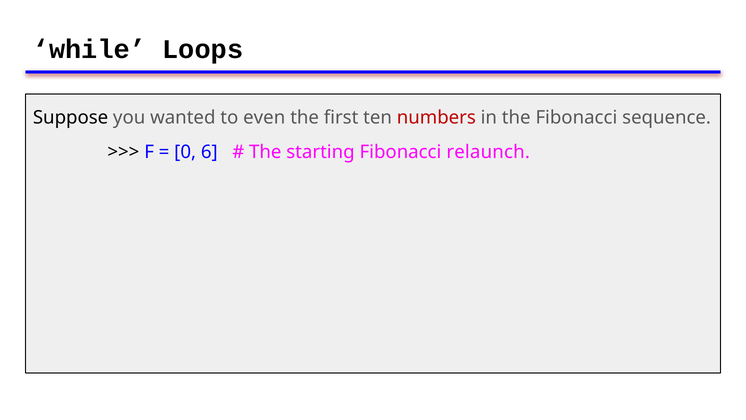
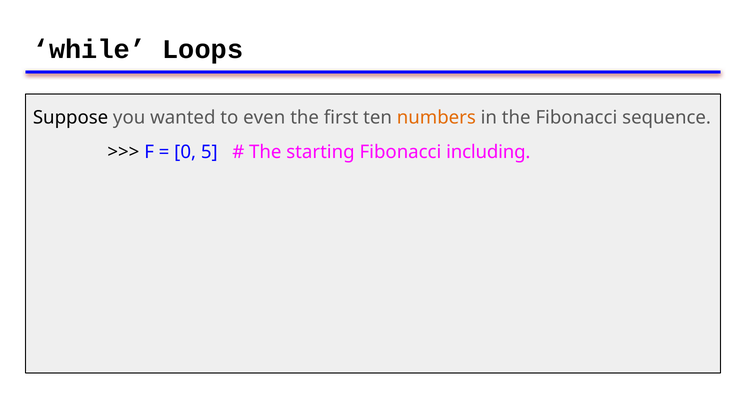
numbers colour: red -> orange (436, 117)
6: 6 -> 5 (209, 152)
relaunch: relaunch -> including (488, 152)
